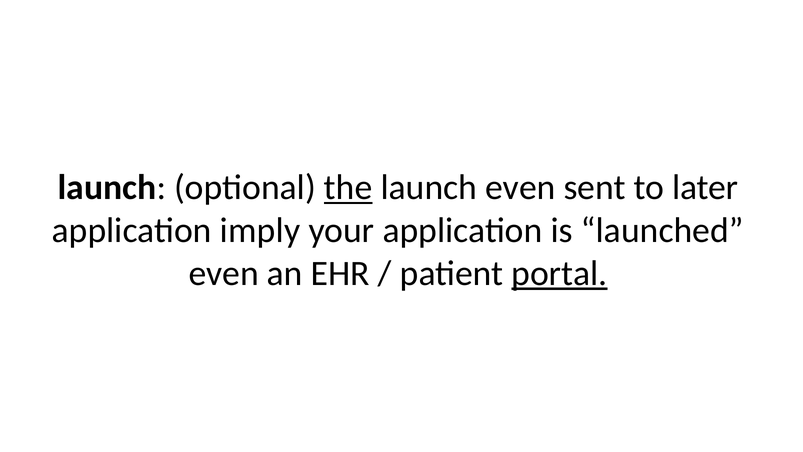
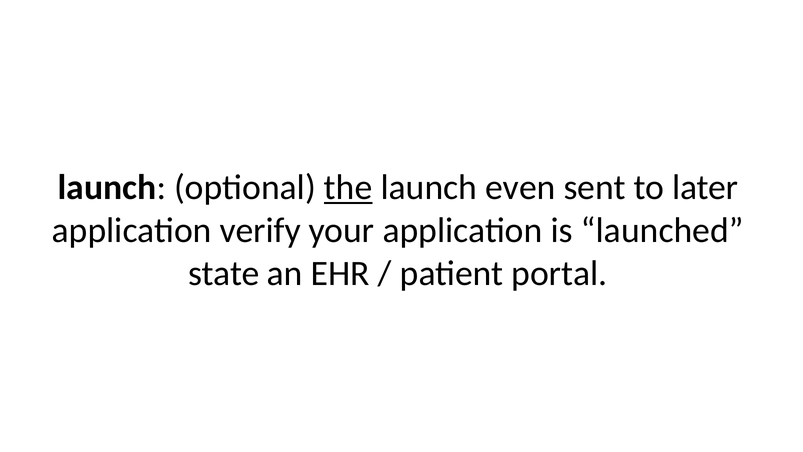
imply: imply -> verify (260, 230)
even: even -> state (224, 273)
portal underline: present -> none (559, 273)
